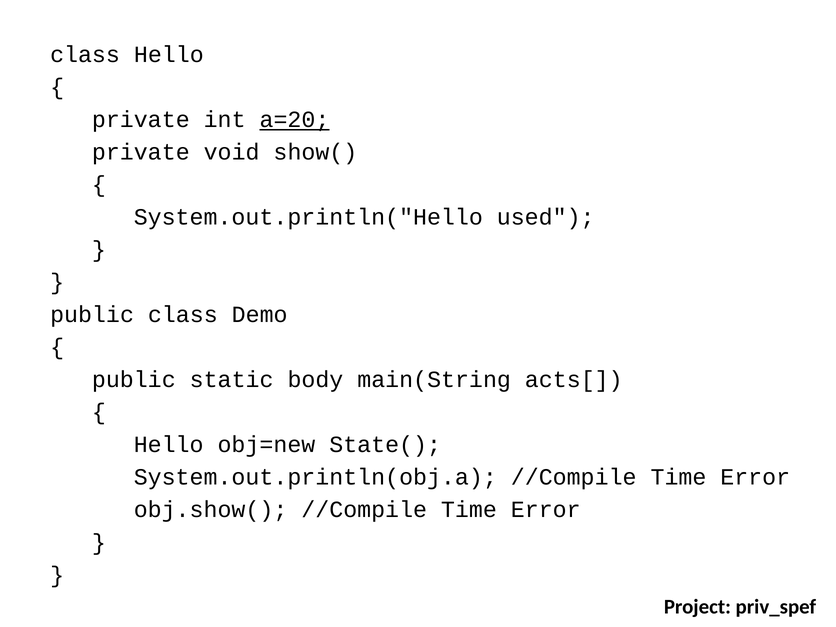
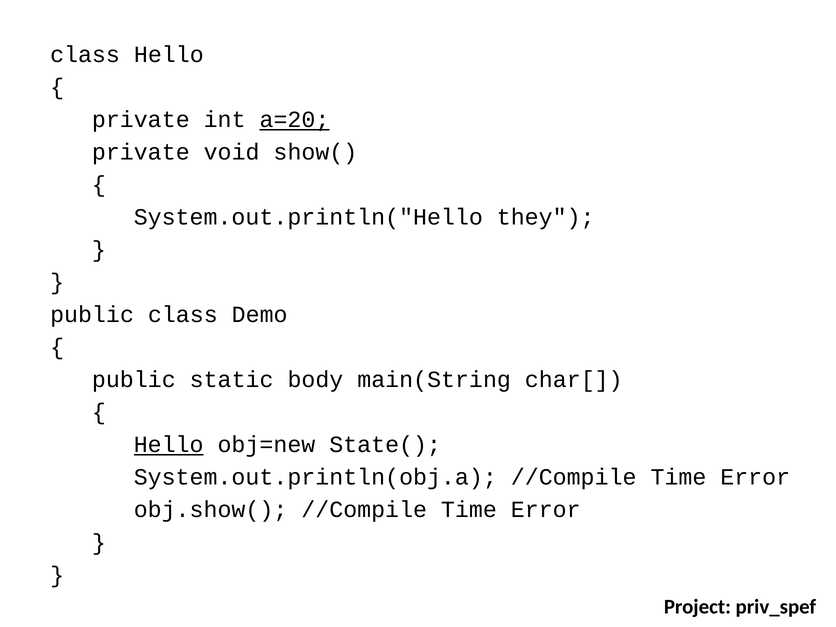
used: used -> they (546, 217)
acts[: acts[ -> char[ (574, 380)
Hello underline: none -> present (169, 445)
